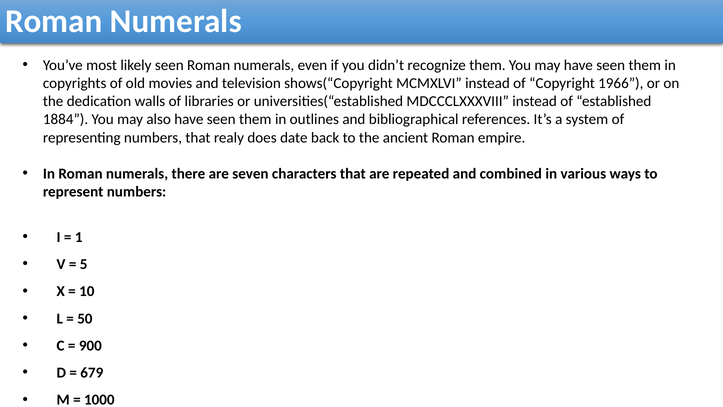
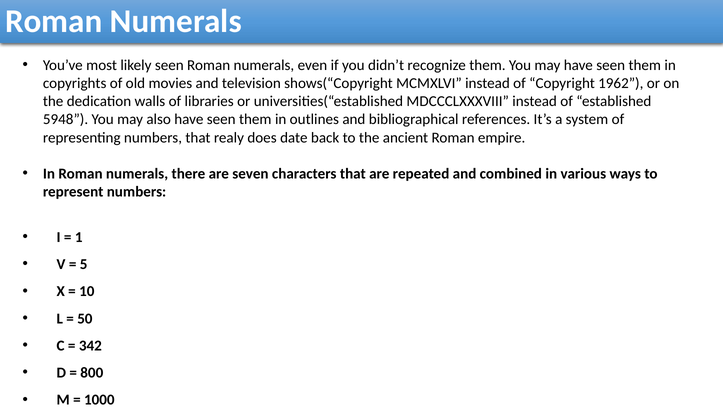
1966: 1966 -> 1962 (621, 83)
1884: 1884 -> 5948 (66, 119)
900: 900 -> 342 (90, 345)
679: 679 -> 800 (92, 373)
